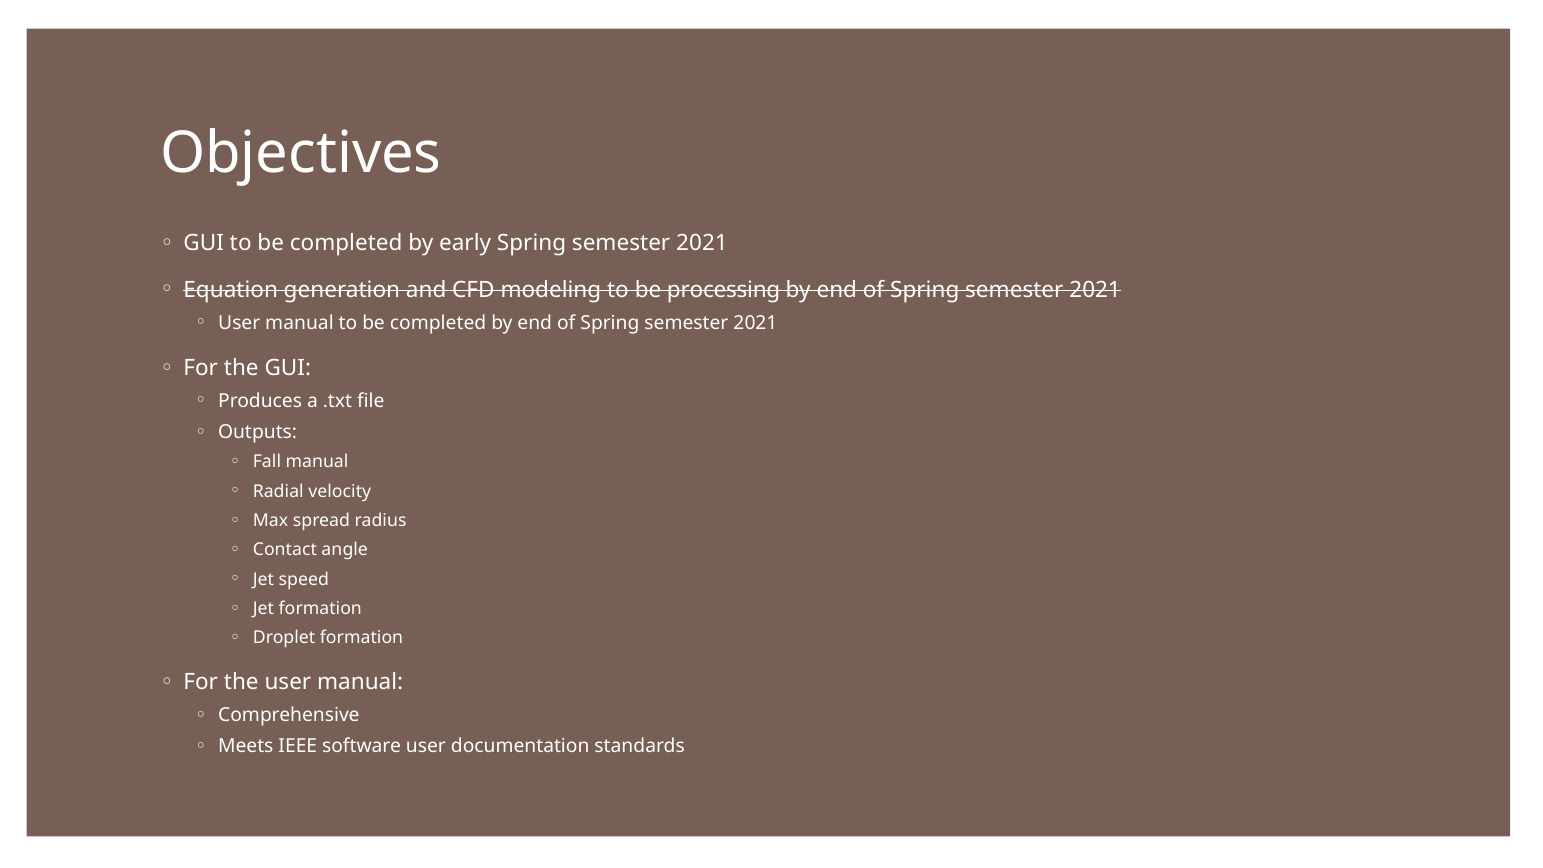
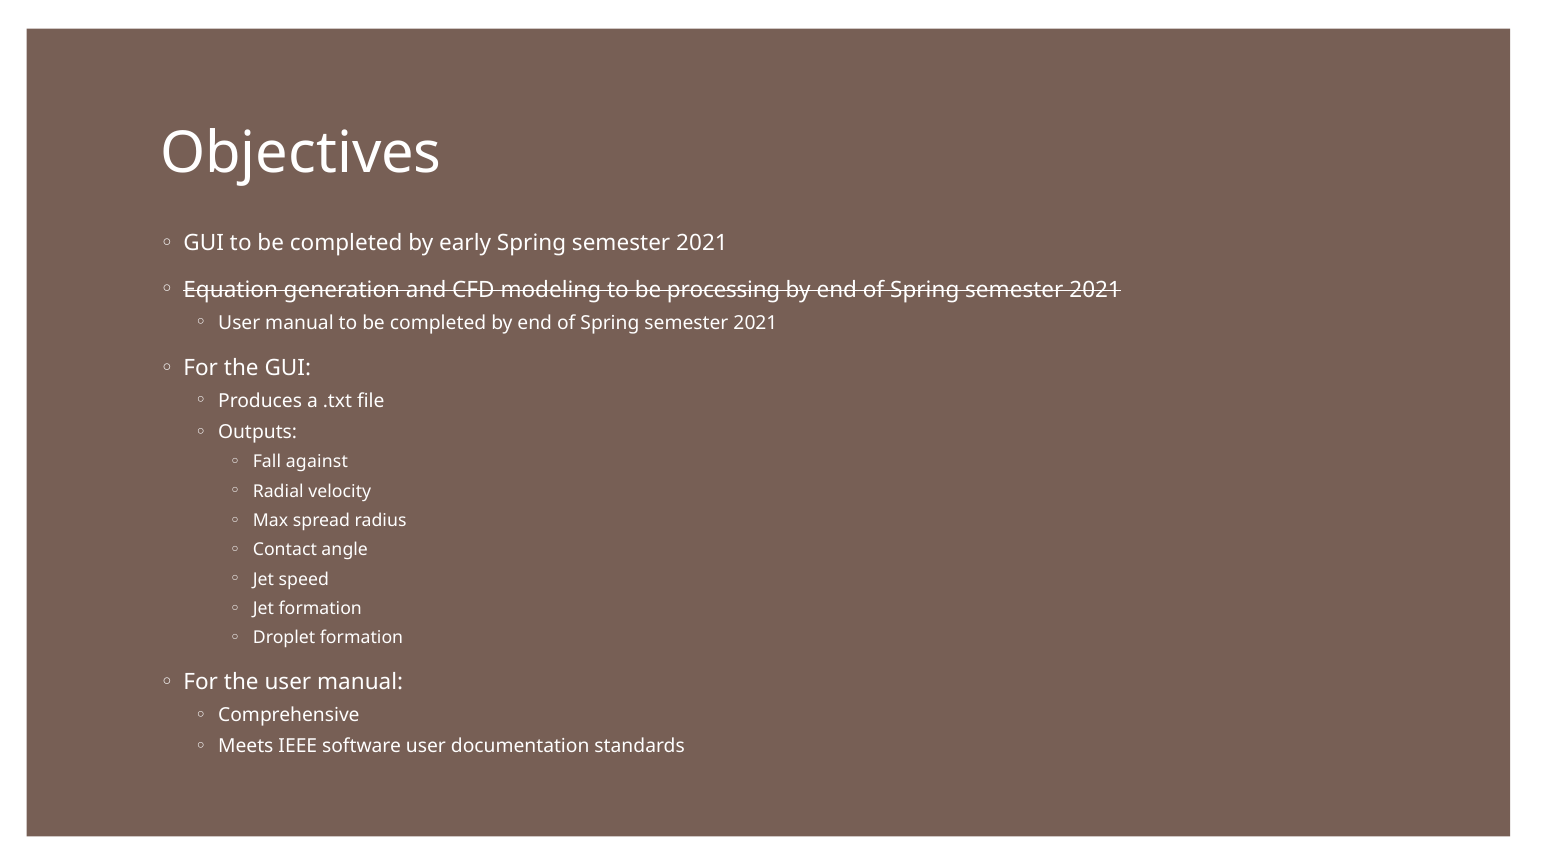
Fall manual: manual -> against (317, 462)
